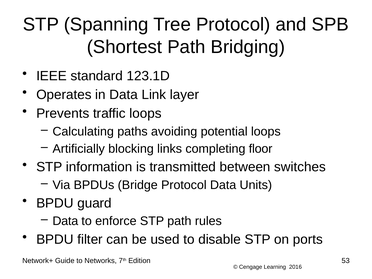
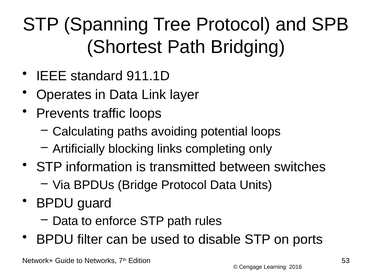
123.1D: 123.1D -> 911.1D (148, 76)
floor: floor -> only (260, 149)
